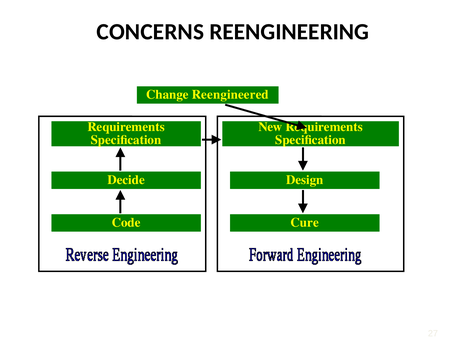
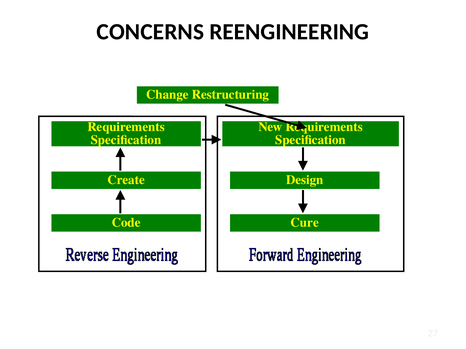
Reengineered: Reengineered -> Restructuring (230, 95)
Decide: Decide -> Create (126, 180)
